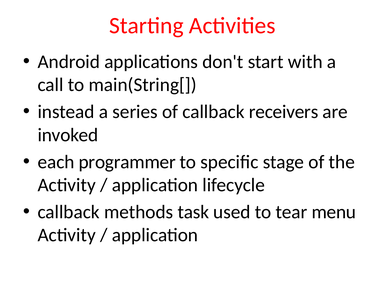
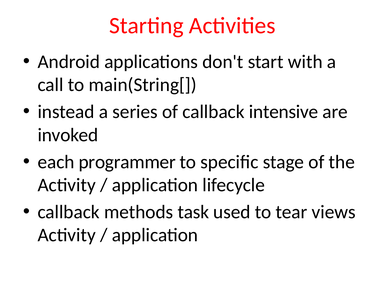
receivers: receivers -> intensive (284, 112)
menu: menu -> views (334, 212)
